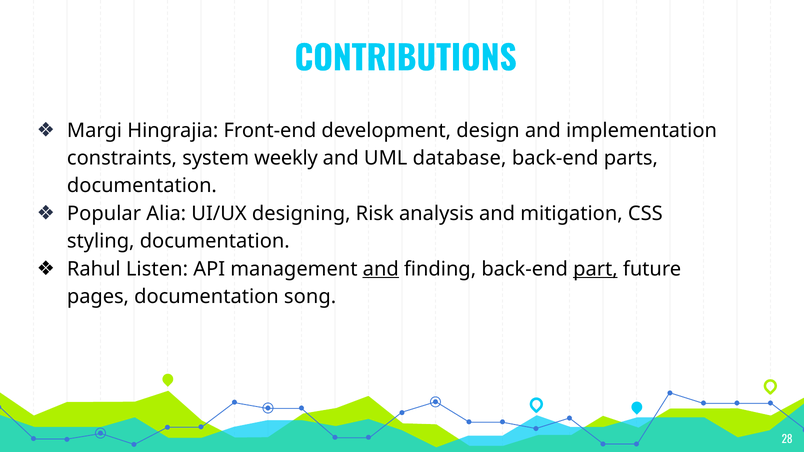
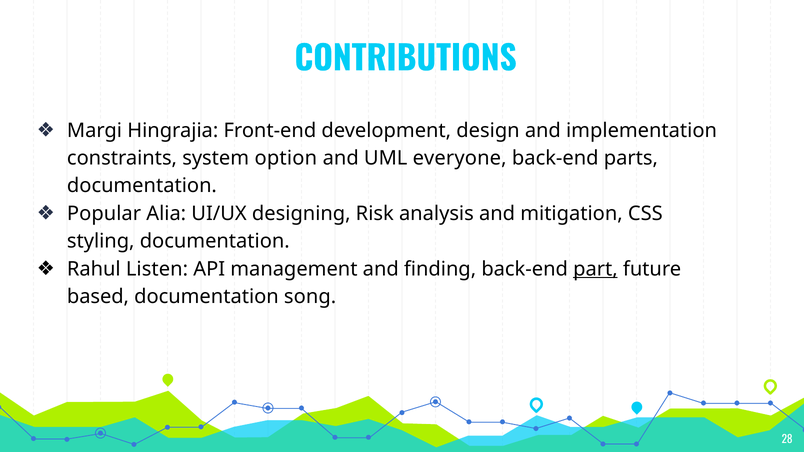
weekly: weekly -> option (286, 158)
database: database -> everyone (460, 158)
and underline: present -> none (381, 269)
pages: pages -> based (98, 297)
